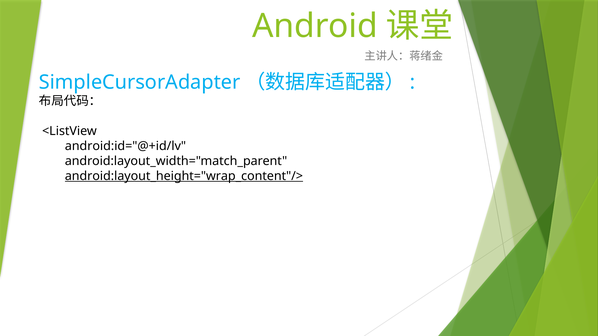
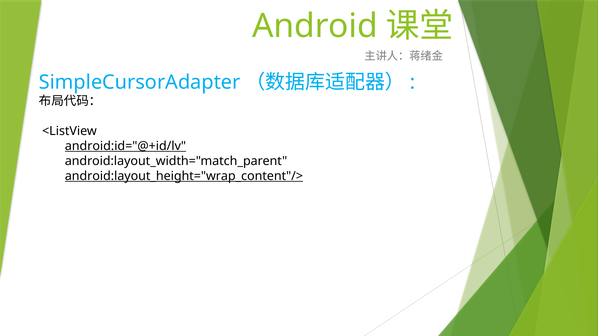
android:id="@+id/lv underline: none -> present (125, 146)
